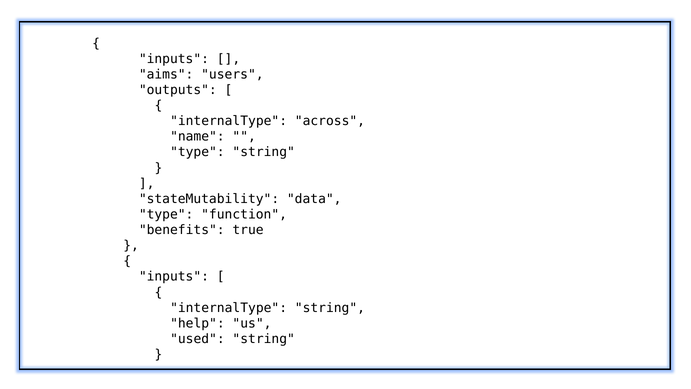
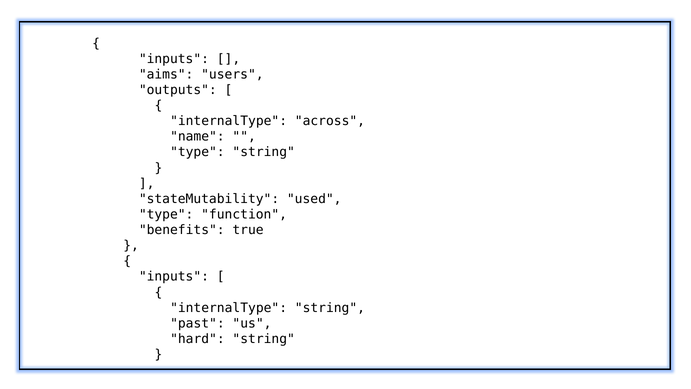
data: data -> used (314, 199)
help: help -> past (197, 323)
used: used -> hard (197, 339)
